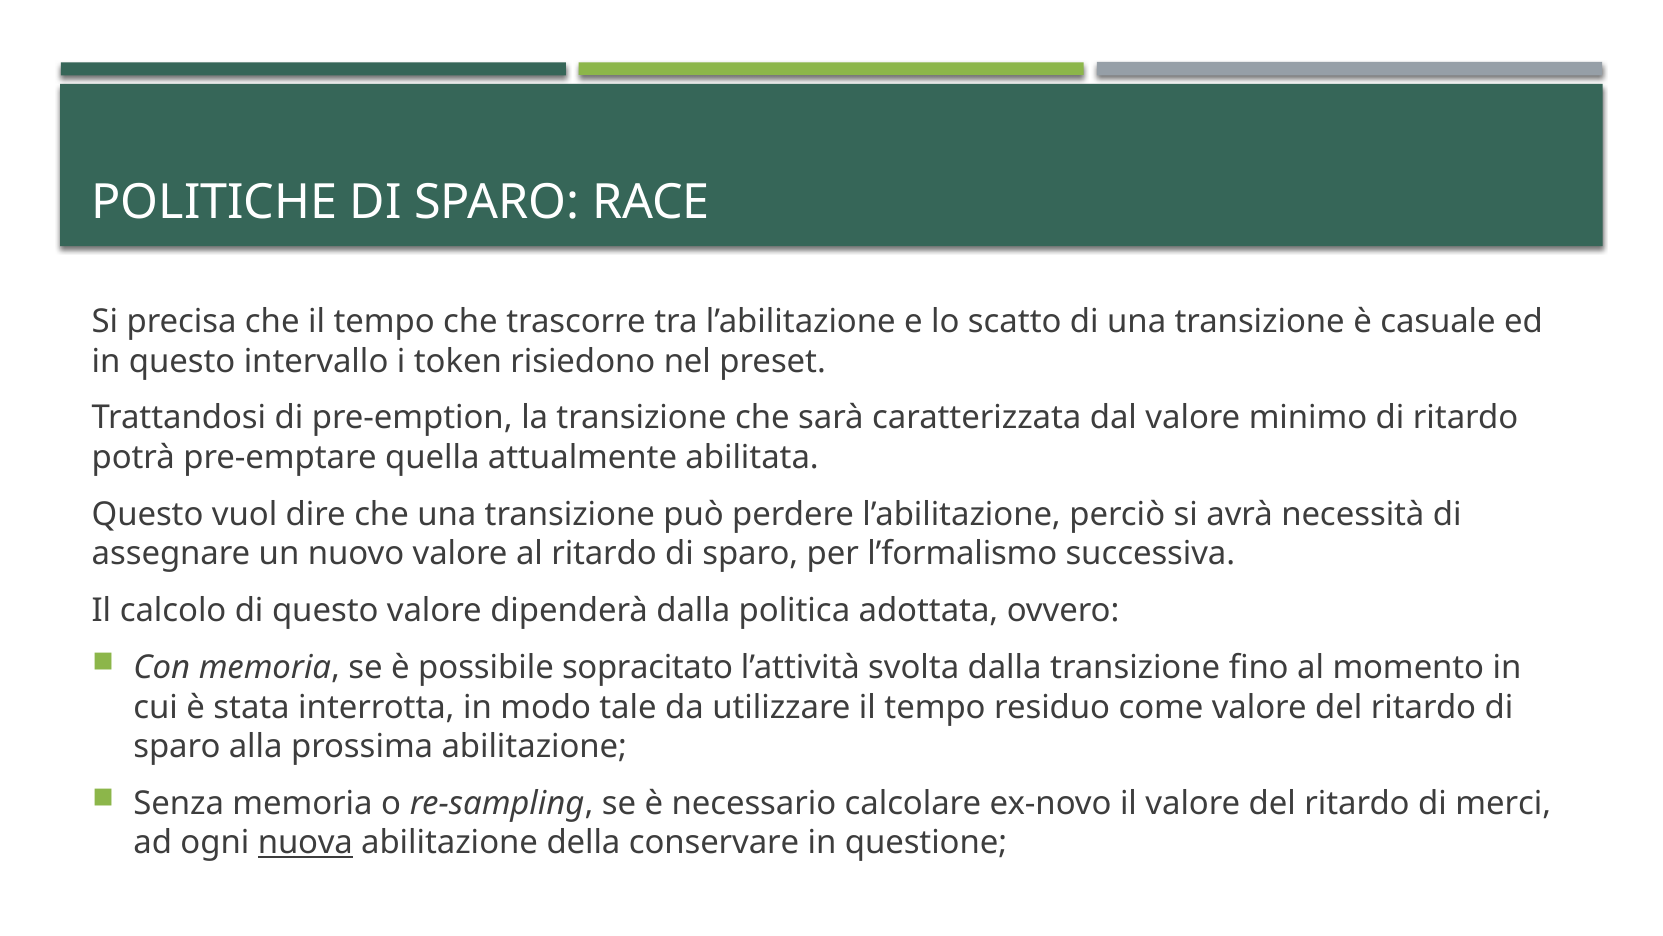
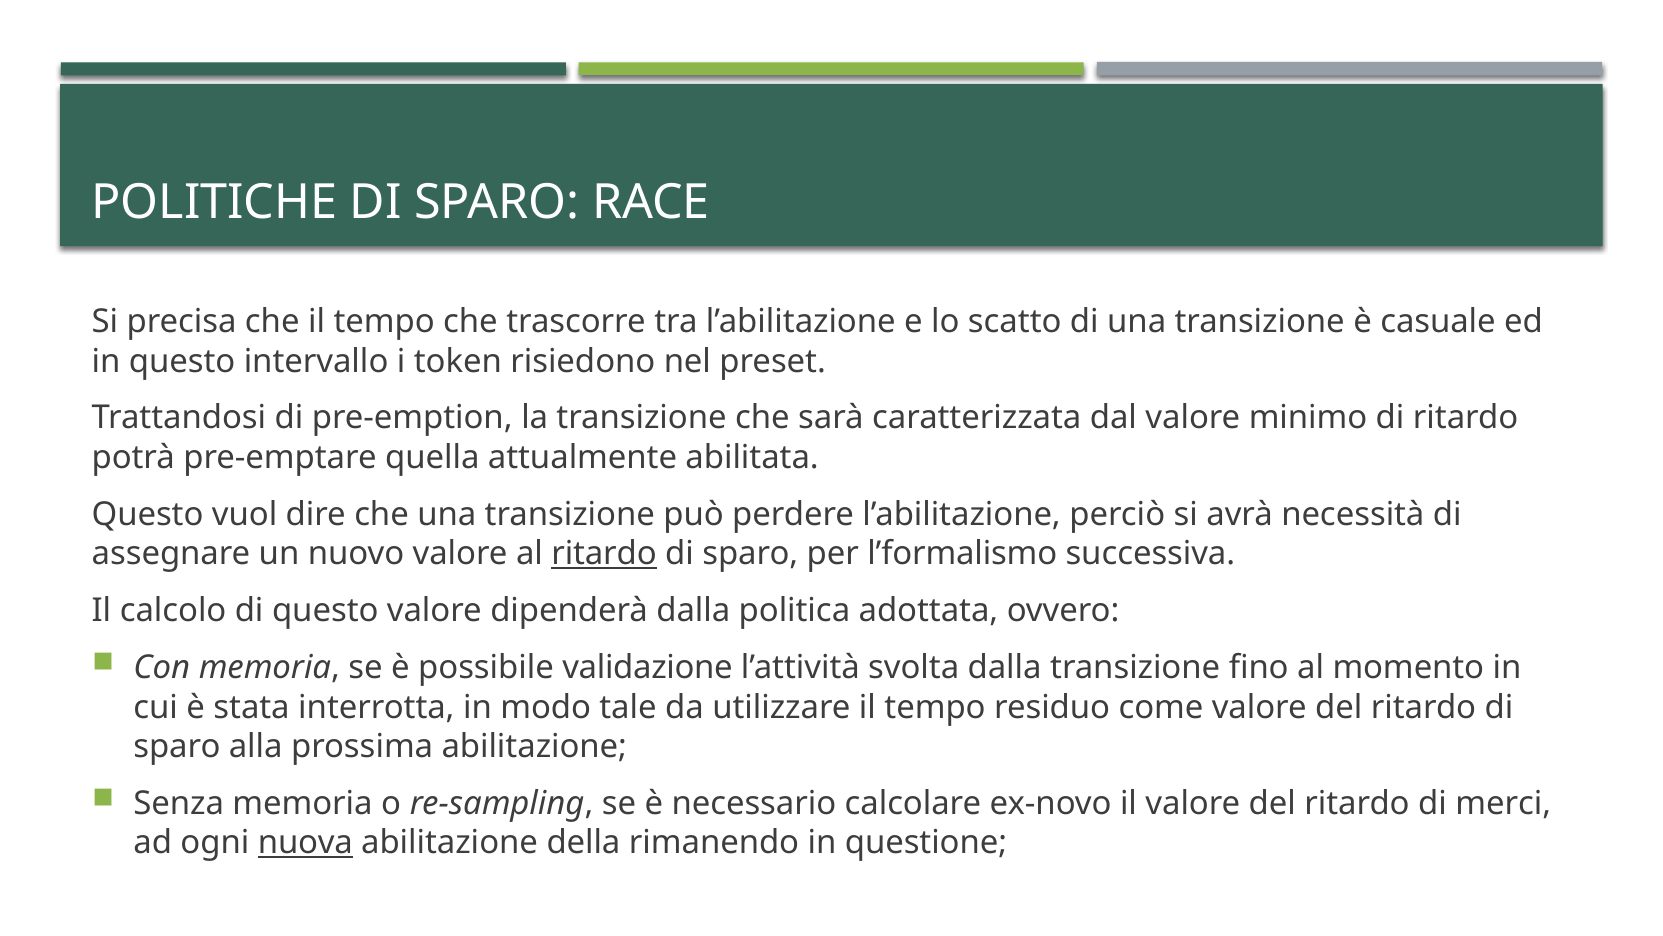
ritardo underline: none -> present (604, 554)
sopracitato: sopracitato -> validazione (648, 667)
conservare: conservare -> rimanendo (714, 843)
